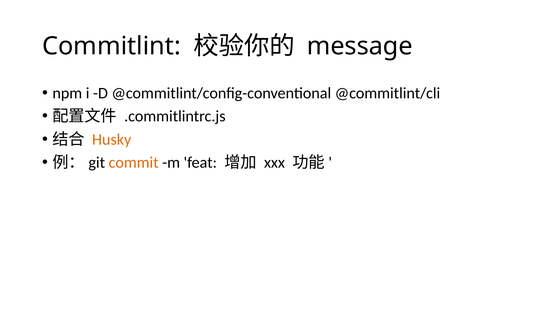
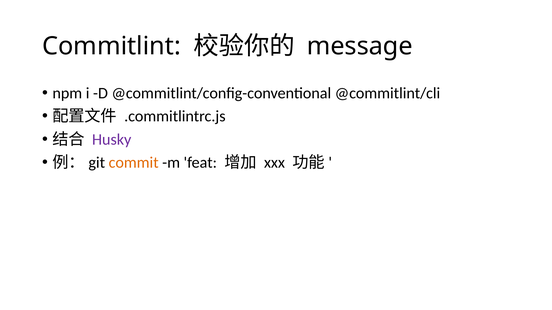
Husky colour: orange -> purple (112, 140)
